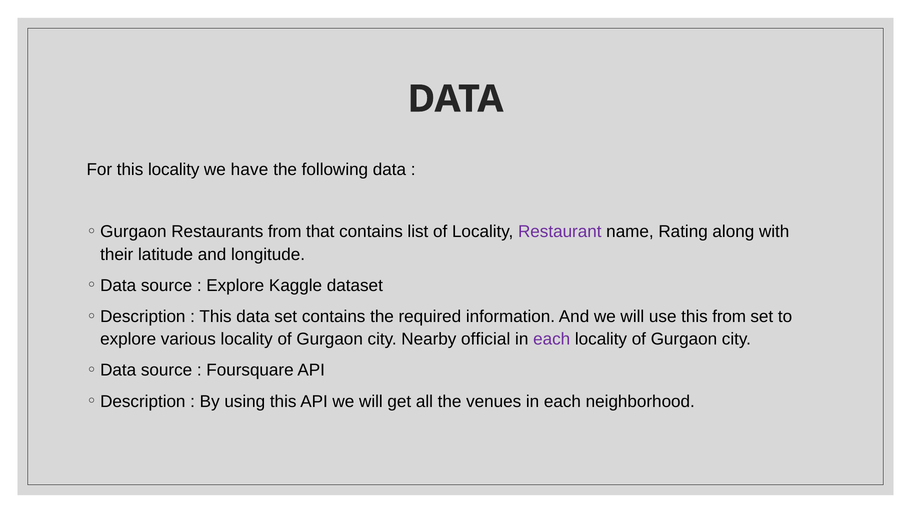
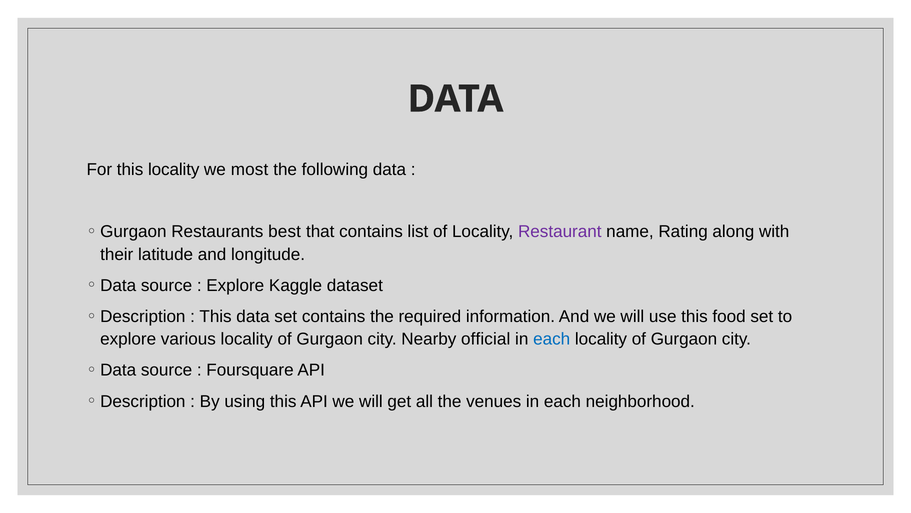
have: have -> most (250, 169)
Restaurants from: from -> best (285, 232)
this from: from -> food (729, 316)
each colour: purple -> blue (552, 339)
